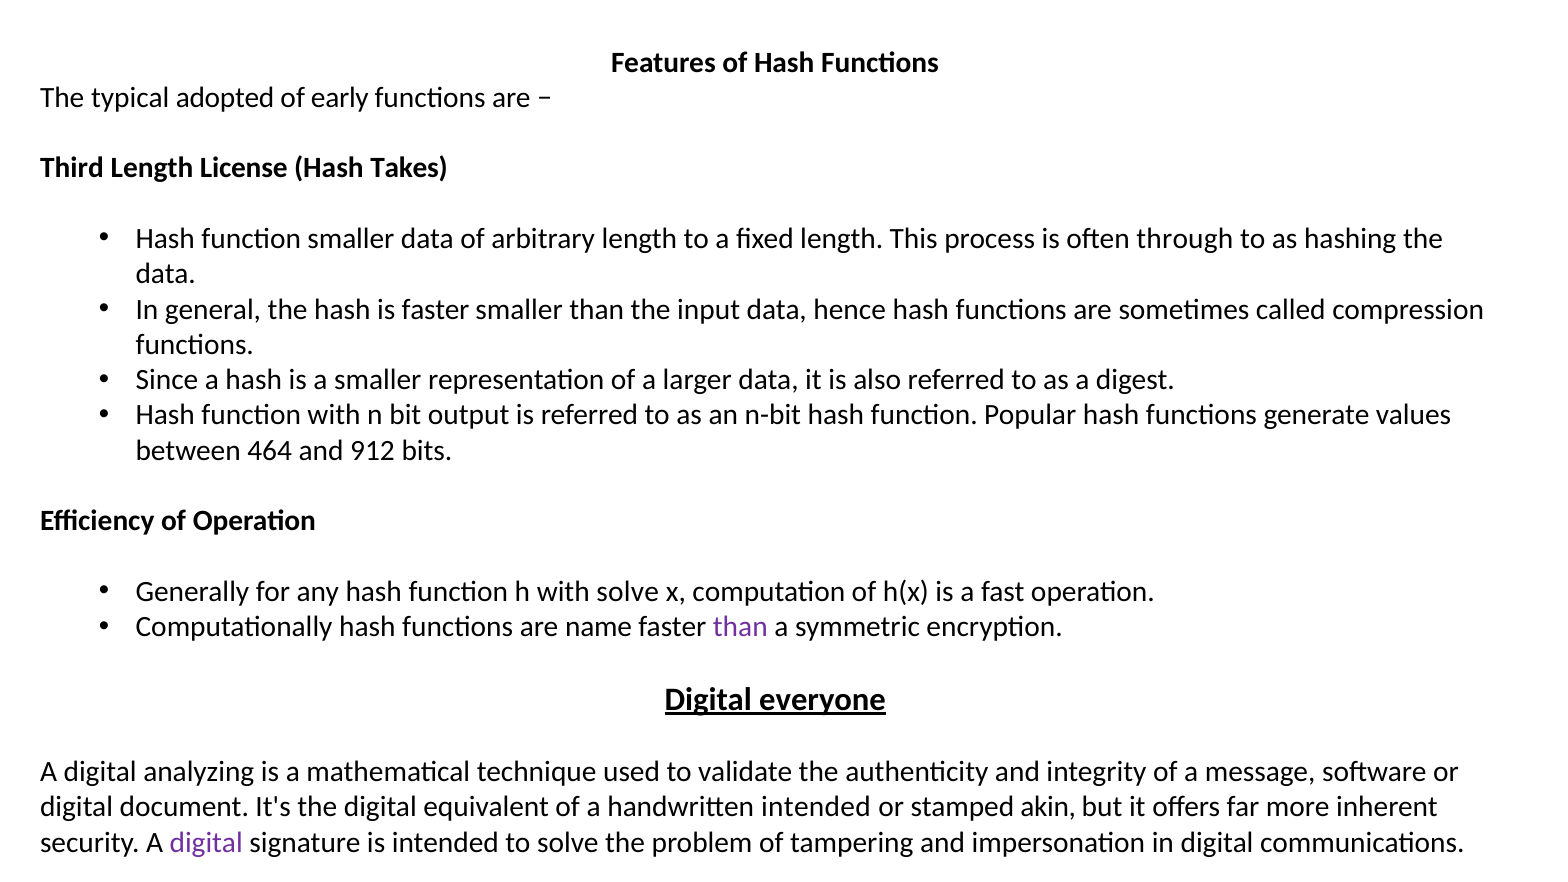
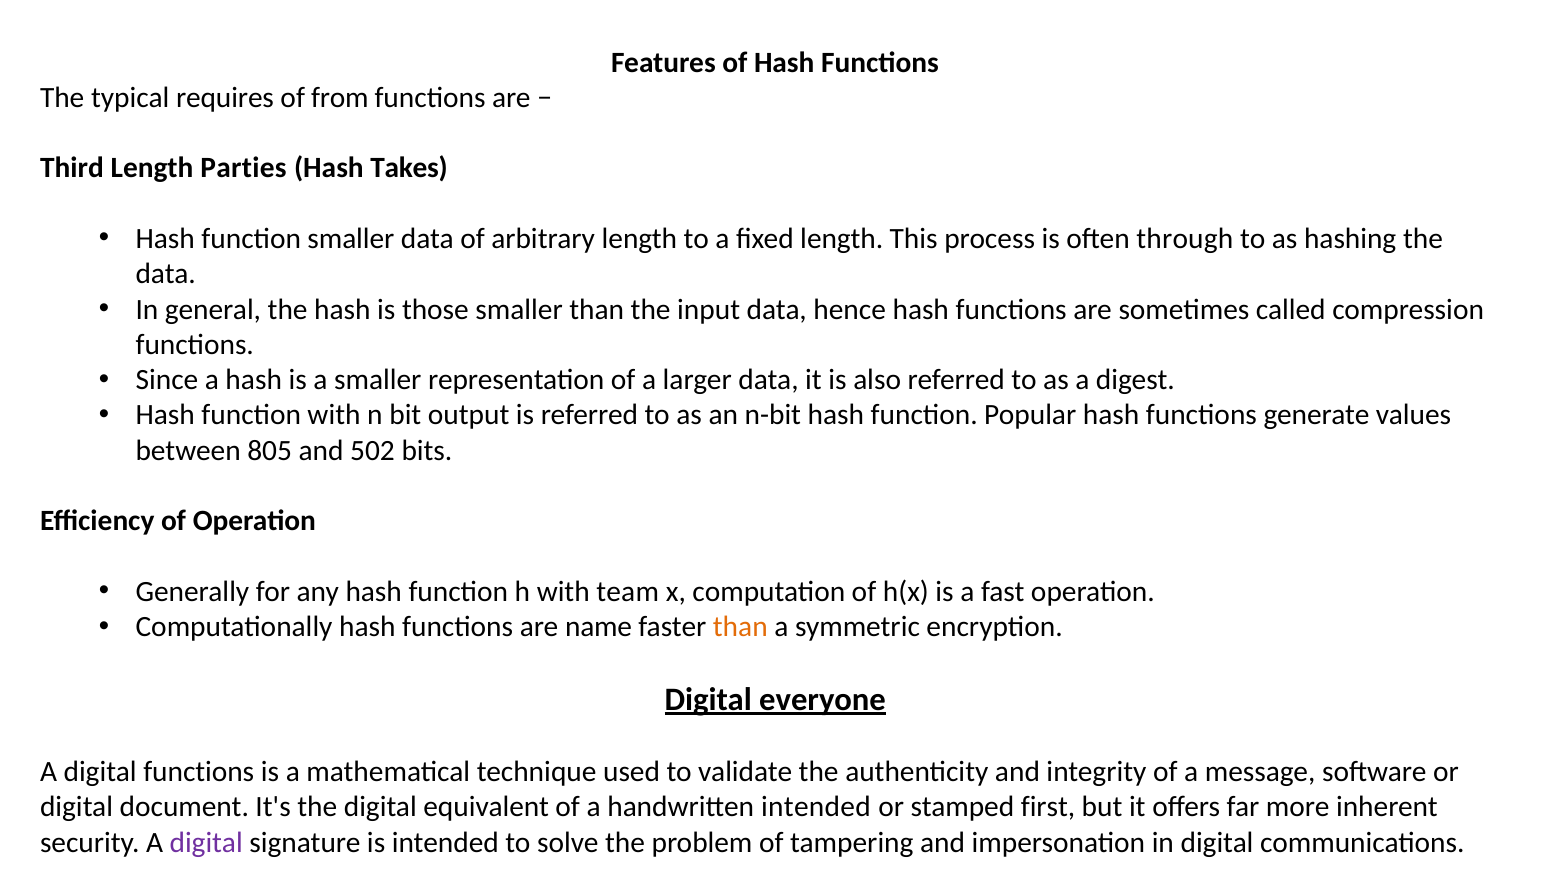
adopted: adopted -> requires (225, 98)
early: early -> from (340, 98)
License: License -> Parties (243, 168)
is faster: faster -> those (435, 309)
464: 464 -> 805 (270, 451)
912: 912 -> 502 (373, 451)
with solve: solve -> team (628, 592)
than colour: purple -> orange (740, 627)
digital analyzing: analyzing -> functions (199, 772)
akin: akin -> first (1048, 807)
